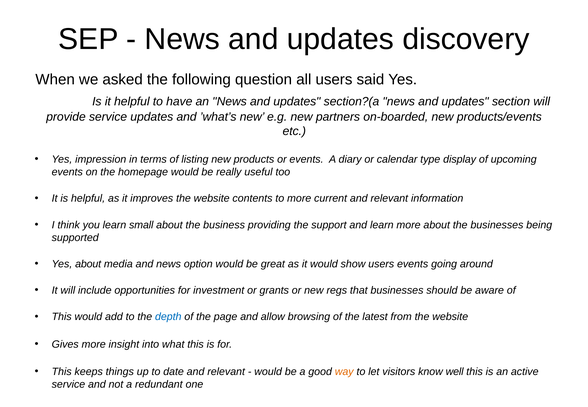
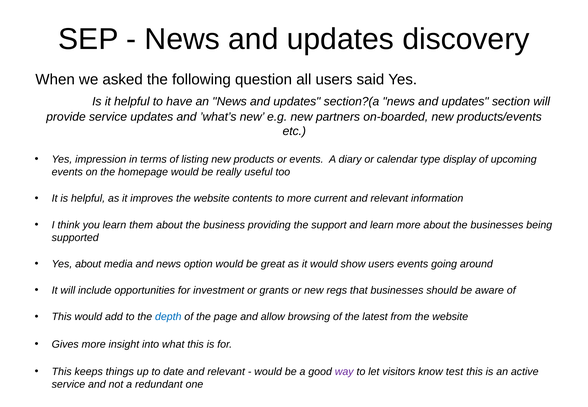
small: small -> them (141, 225)
way colour: orange -> purple (344, 372)
well: well -> test (455, 372)
